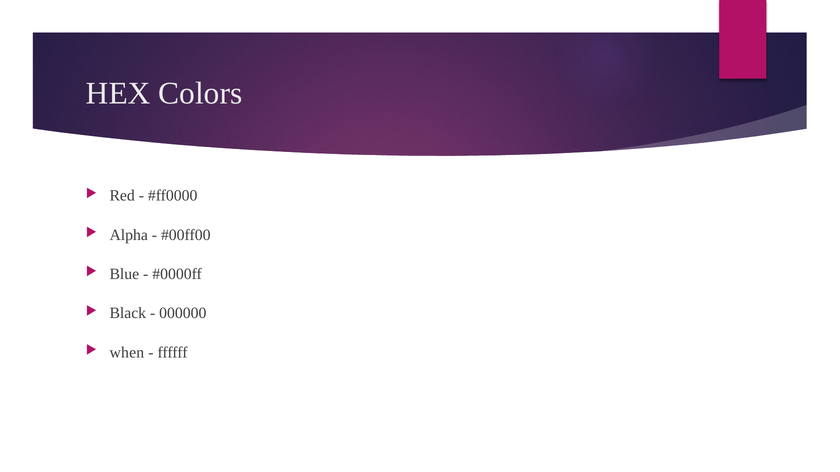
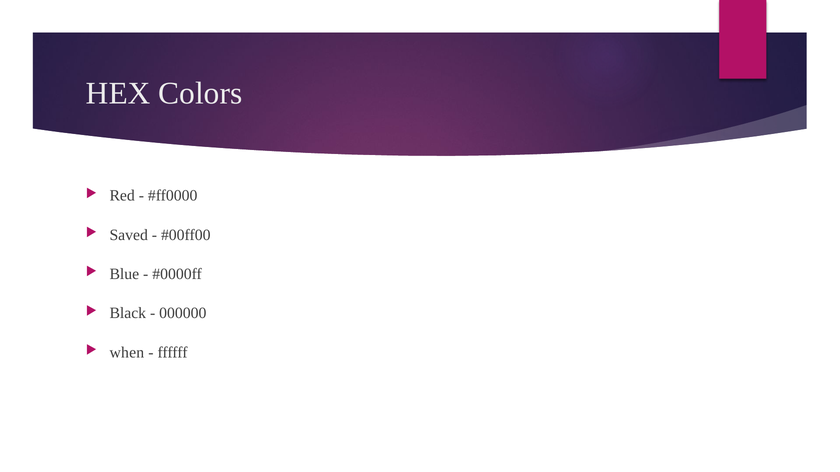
Alpha: Alpha -> Saved (129, 235)
